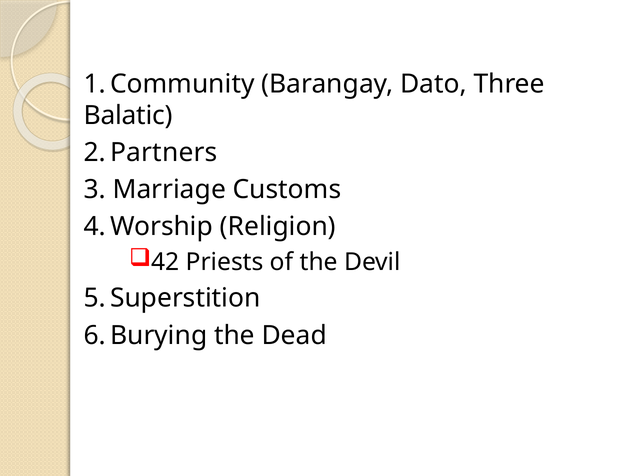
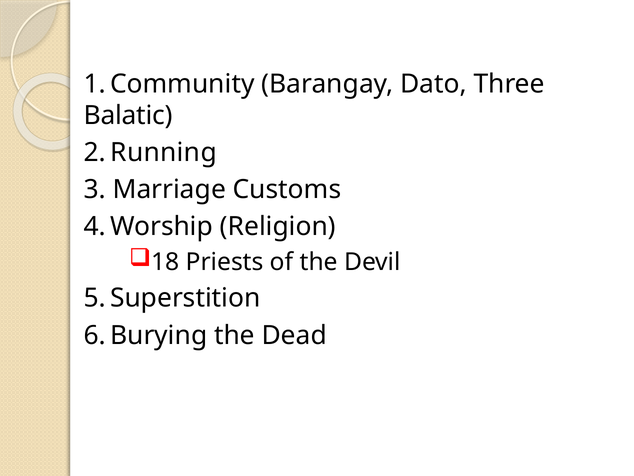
Partners: Partners -> Running (164, 153)
42: 42 -> 18 (165, 262)
